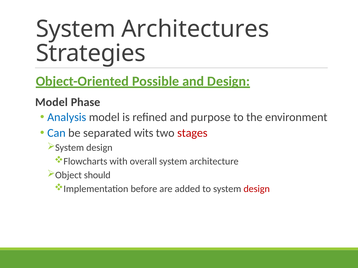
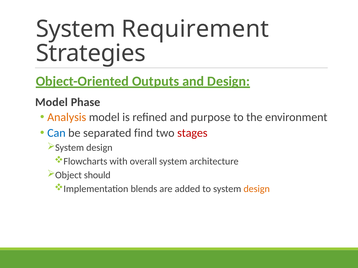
Architectures: Architectures -> Requirement (195, 29)
Possible: Possible -> Outputs (156, 81)
Analysis colour: blue -> orange (67, 117)
wits: wits -> find (144, 133)
before: before -> blends (144, 189)
design colour: red -> orange (257, 189)
